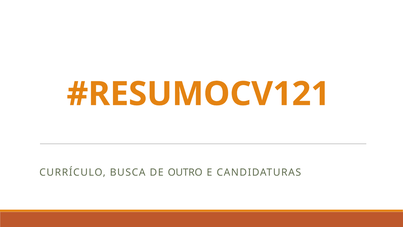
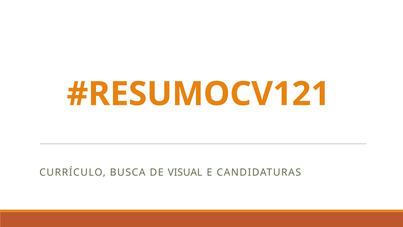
OUTRO: OUTRO -> VISUAL (185, 172)
